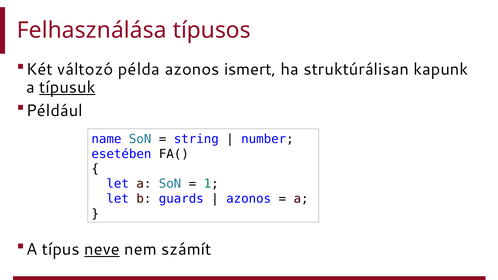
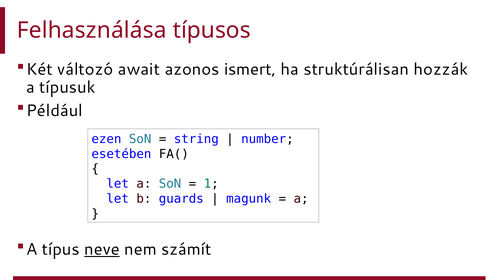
példa: példa -> await (139, 70)
kapunk: kapunk -> hozzák (441, 70)
típusuk underline: present -> none (67, 87)
name: name -> ezen (106, 139)
azonos: azonos -> magunk (249, 199)
